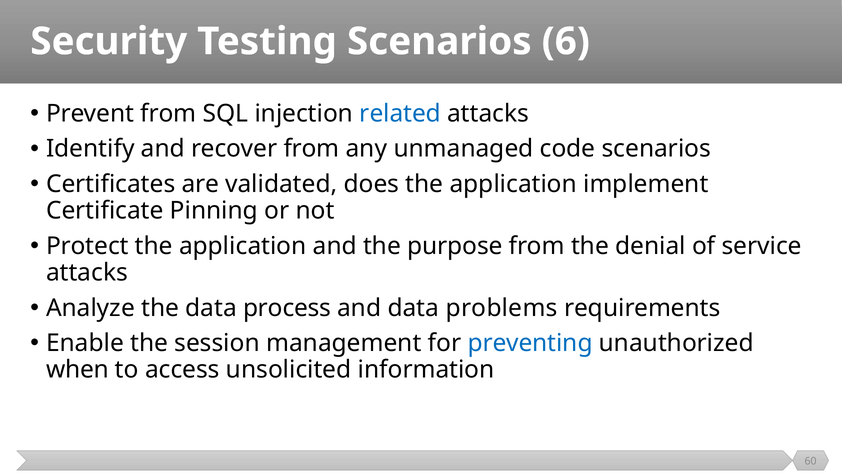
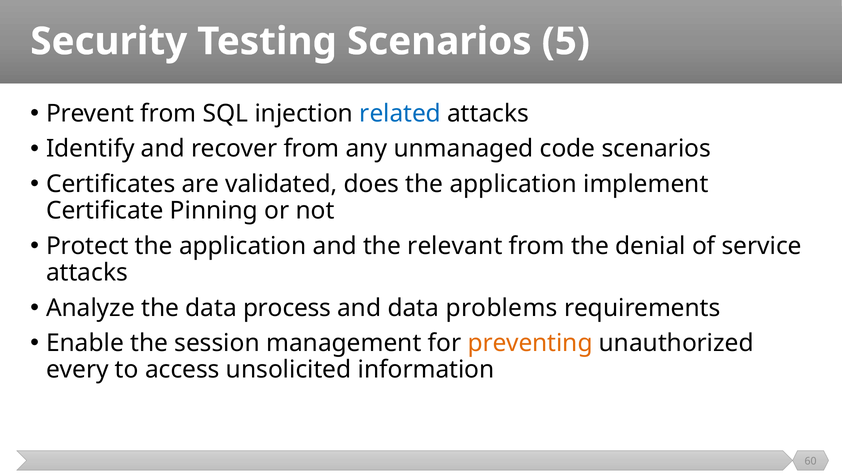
6: 6 -> 5 (566, 41)
purpose: purpose -> relevant (455, 246)
preventing colour: blue -> orange (530, 343)
when: when -> every (77, 370)
